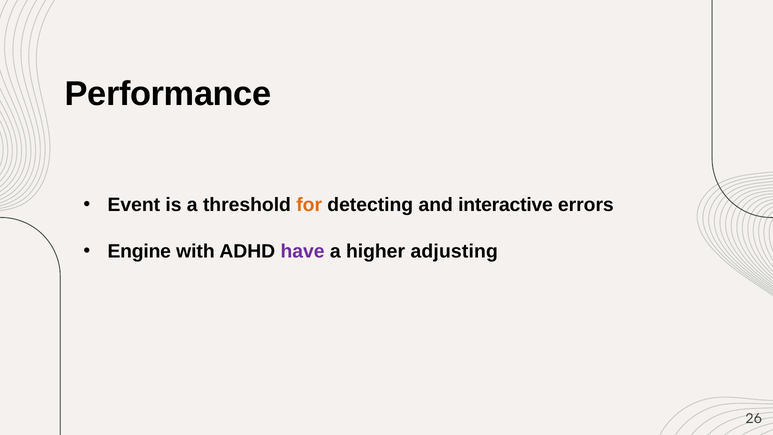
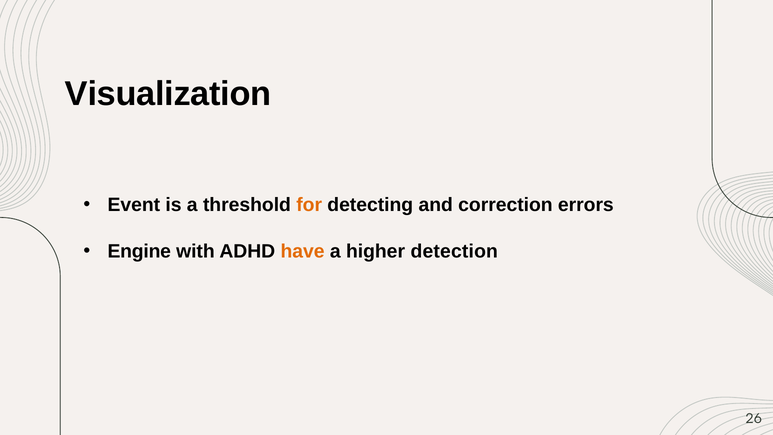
Performance: Performance -> Visualization (168, 94)
interactive: interactive -> correction (505, 205)
have colour: purple -> orange (303, 251)
adjusting: adjusting -> detection (454, 251)
